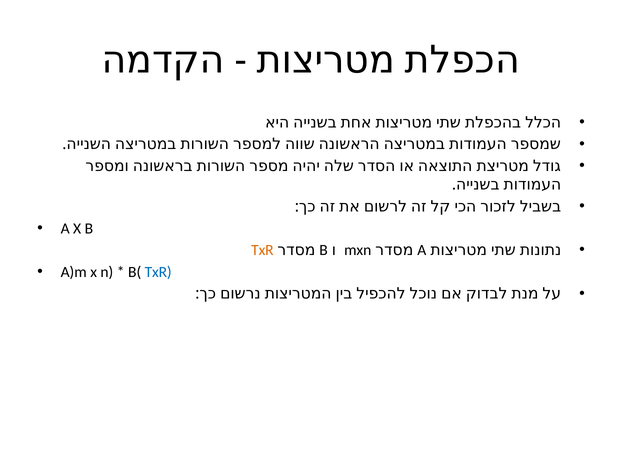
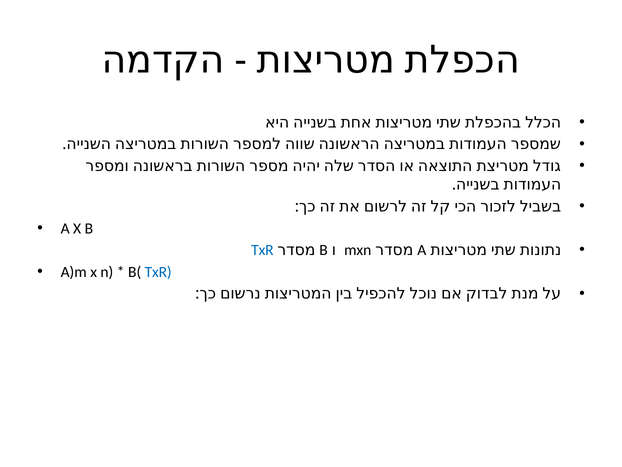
TxR colour: orange -> blue (262, 250)
